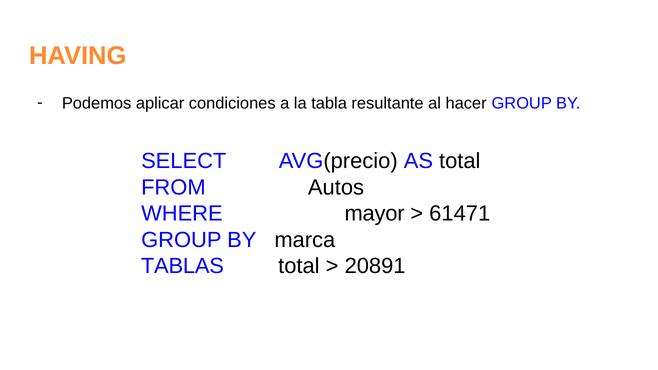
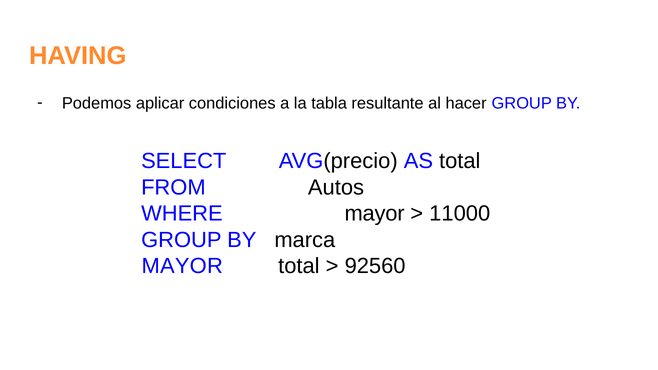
61471: 61471 -> 11000 (460, 214)
TABLAS: TABLAS -> MAYOR (182, 266)
20891: 20891 -> 92560 (375, 266)
